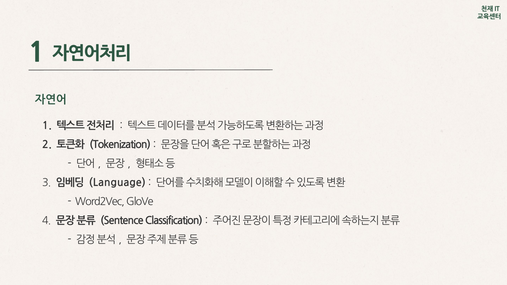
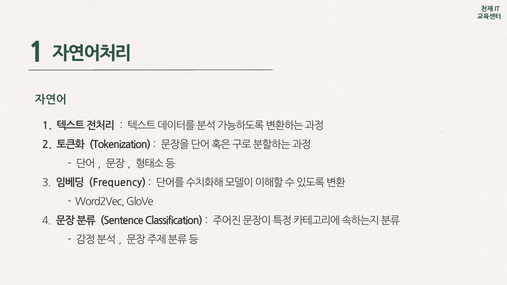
Language: Language -> Frequency (117, 183)
